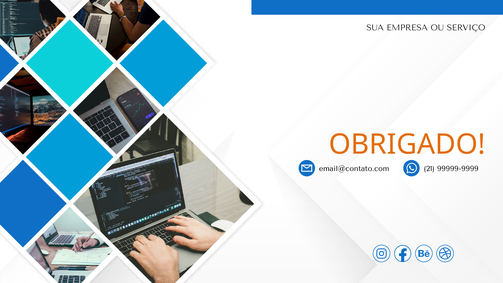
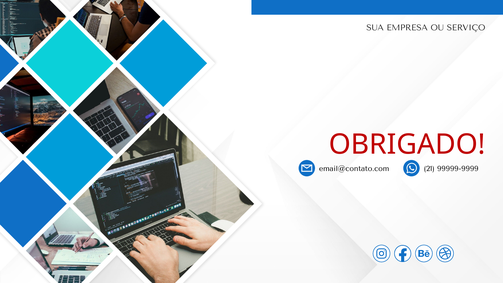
OBRIGADO colour: orange -> red (407, 145)
